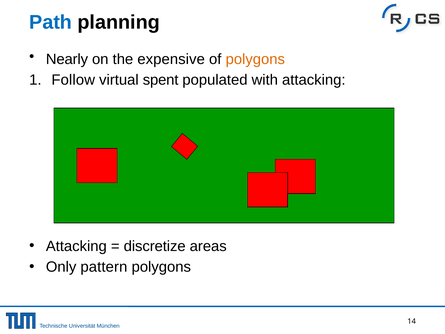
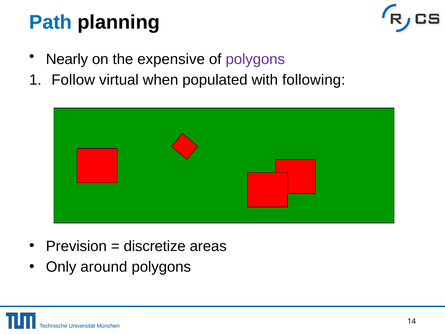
polygons colour: orange -> purple (255, 59)
spent: spent -> when (161, 80)
with attacking: attacking -> following (314, 80)
Attacking: Attacking -> Prevision (76, 246)
pattern: pattern -> around (104, 267)
